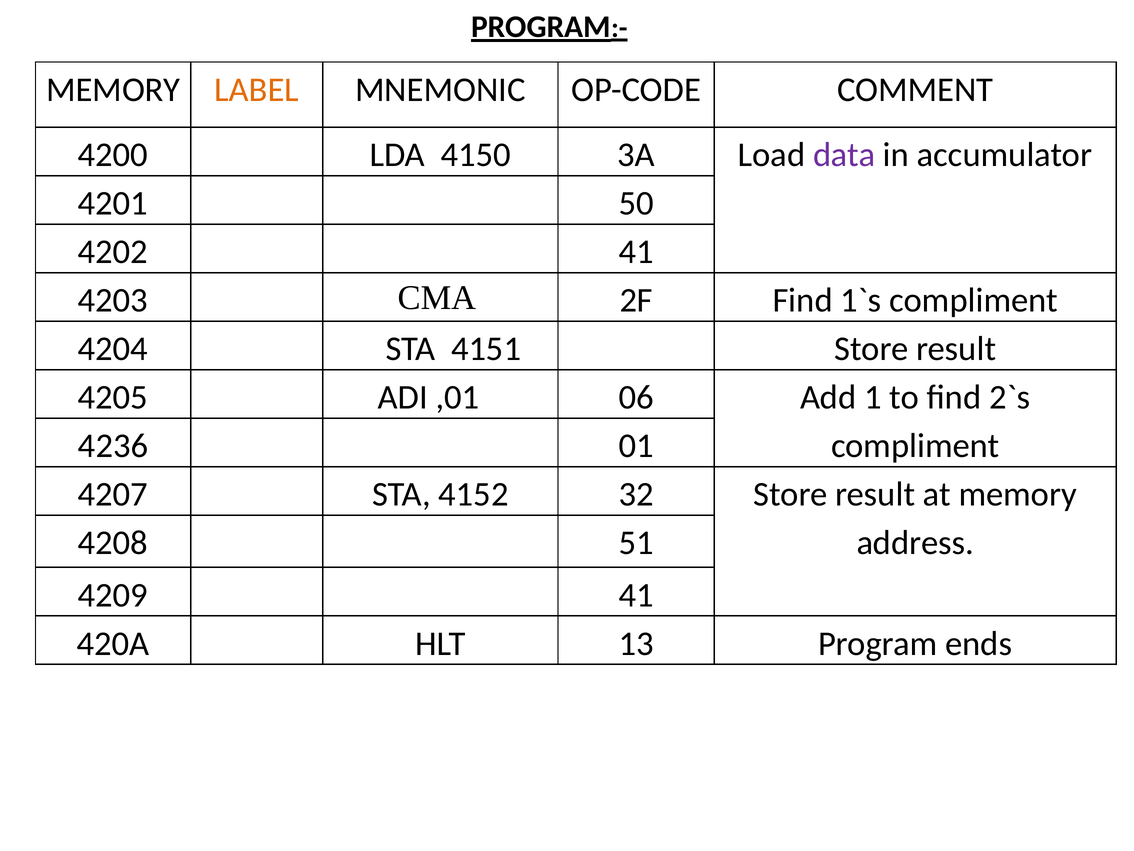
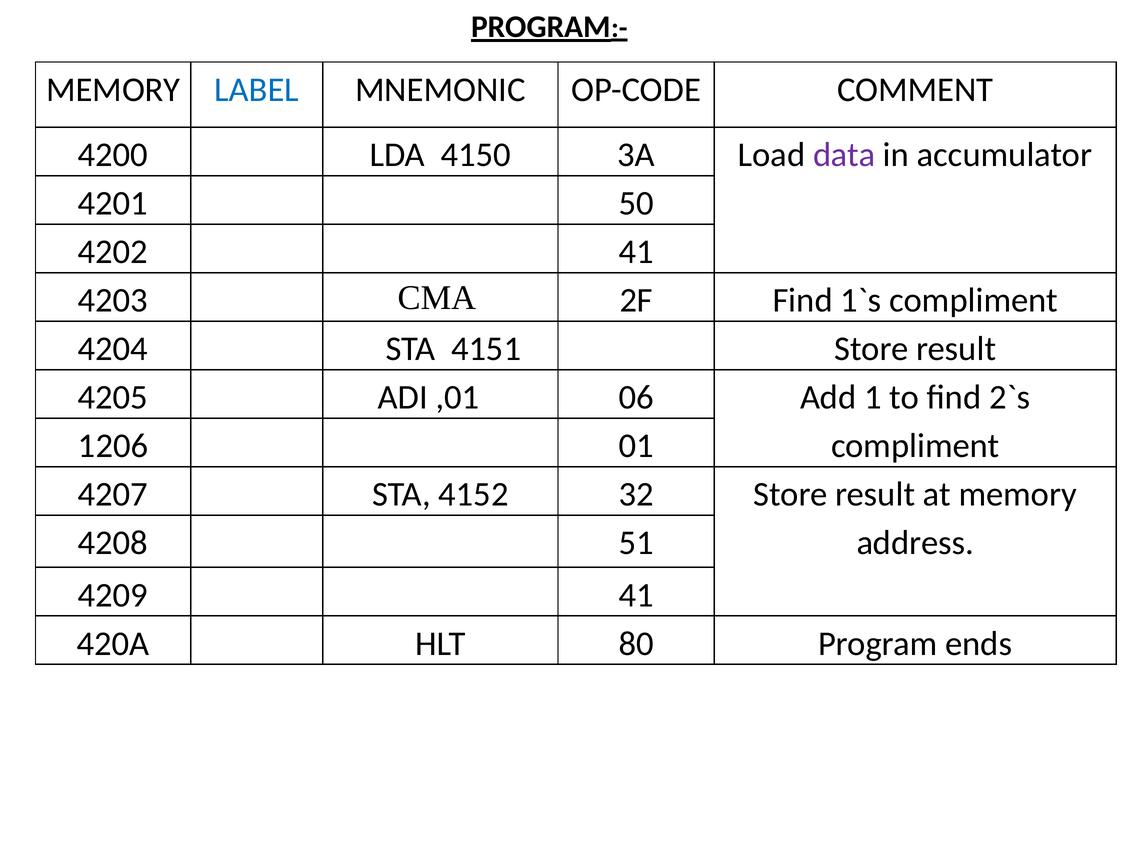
LABEL colour: orange -> blue (257, 90)
4236: 4236 -> 1206 (113, 446)
13: 13 -> 80 (636, 643)
